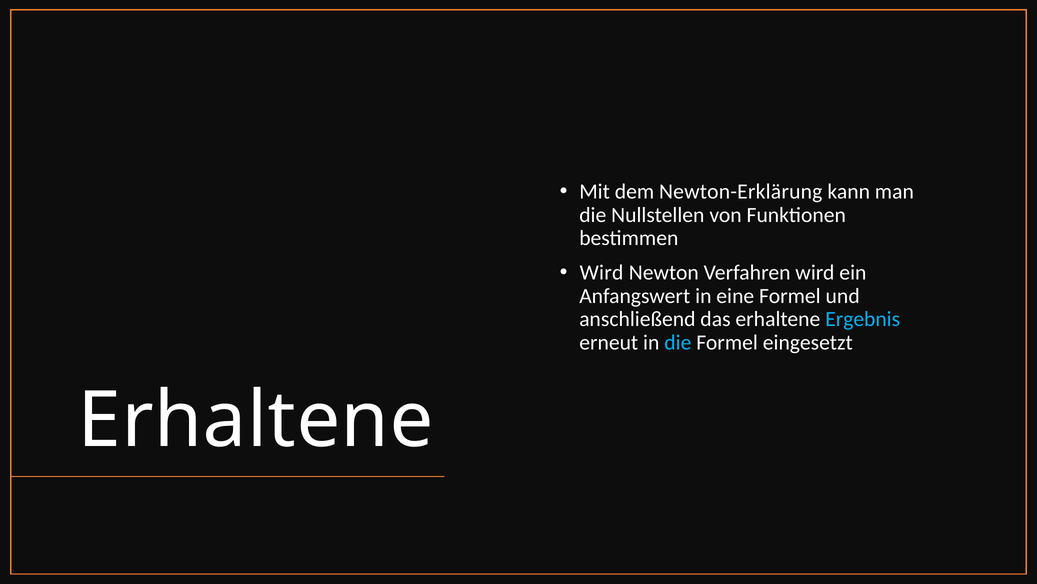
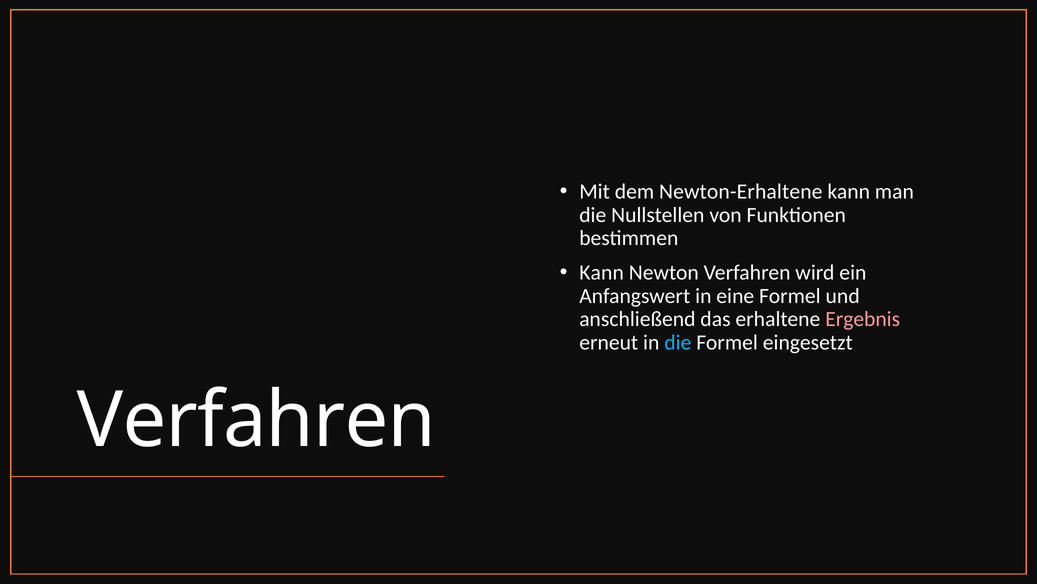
Newton-Erklärung: Newton-Erklärung -> Newton-Erhaltene (741, 191)
Wird: Wird -> Kann (602, 272)
Ergebnis colour: light blue -> pink (863, 319)
Erhaltene: Erhaltene -> Verfahren (256, 420)
